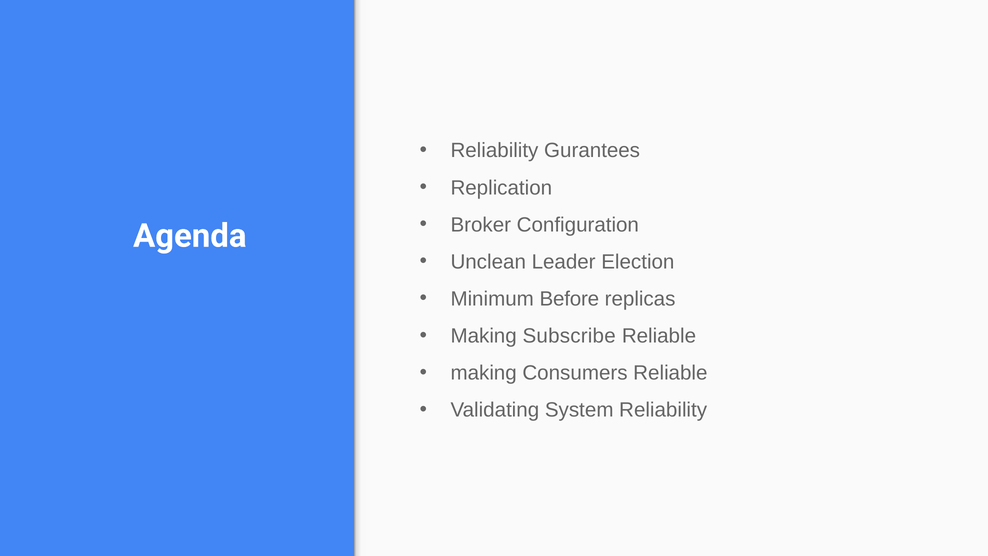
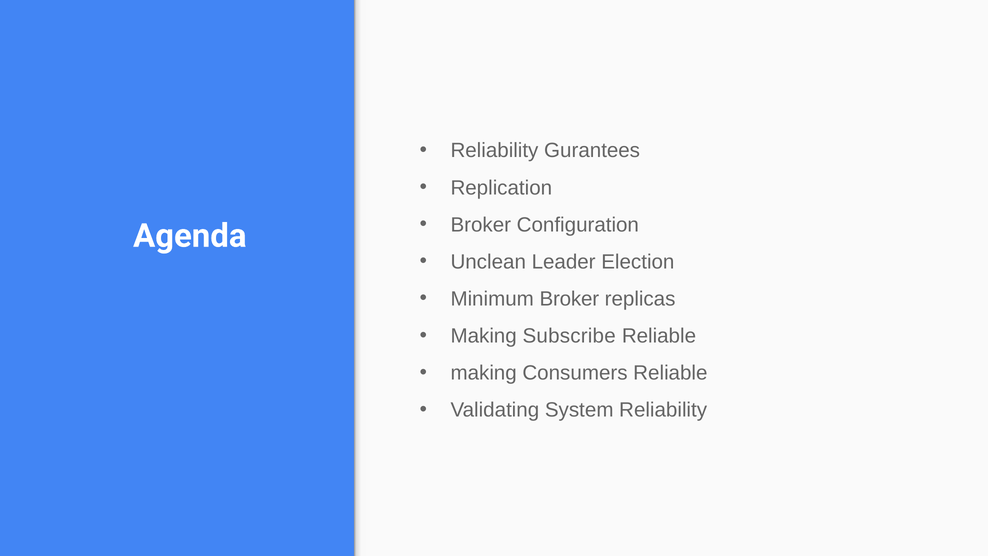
Minimum Before: Before -> Broker (569, 299)
